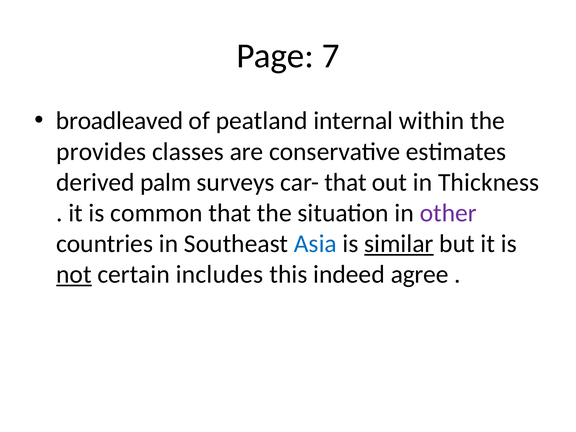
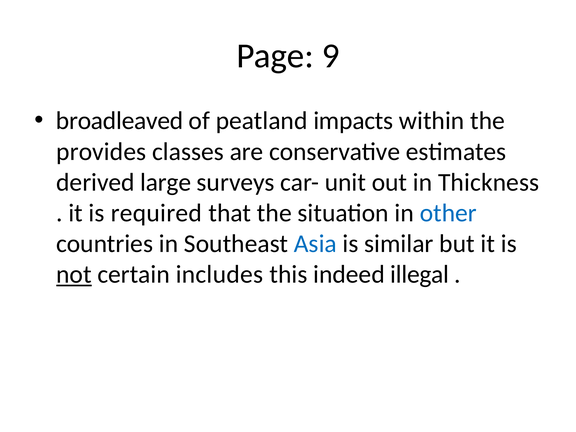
7: 7 -> 9 (331, 56)
internal: internal -> impacts (353, 121)
palm: palm -> large (166, 182)
car- that: that -> unit (345, 182)
common: common -> required (156, 213)
other colour: purple -> blue (448, 213)
similar underline: present -> none (399, 244)
agree: agree -> illegal (420, 274)
